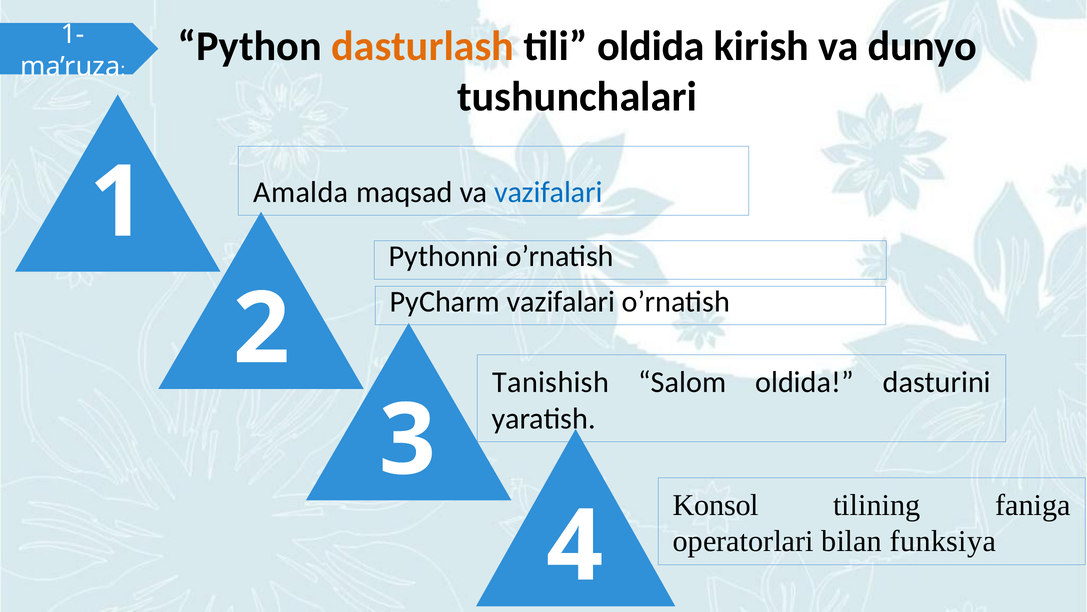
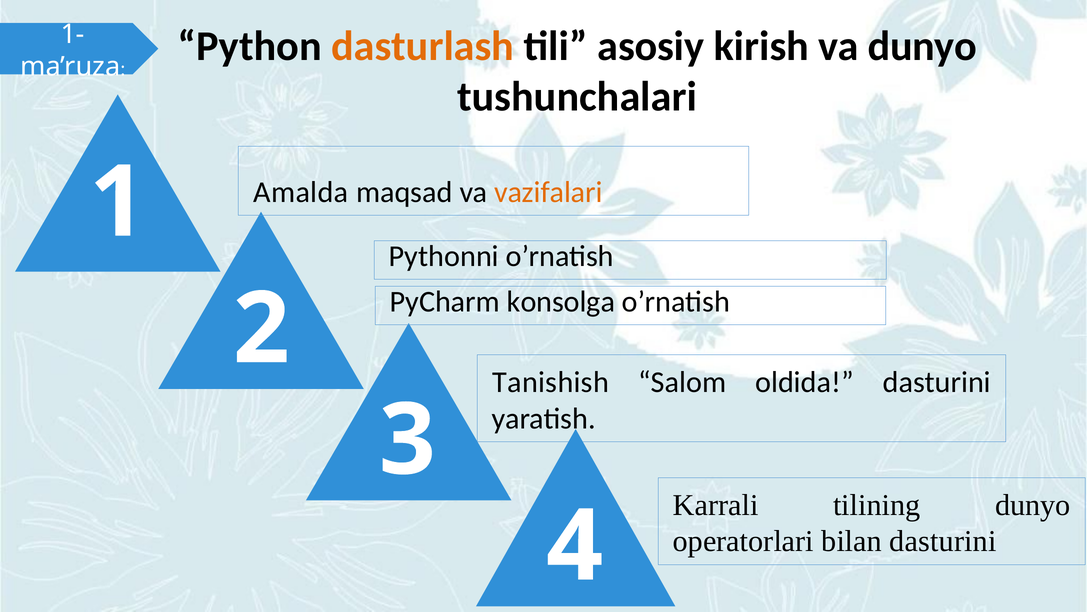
tili oldida: oldida -> asosiy (651, 46)
vazifalari colour: blue -> orange (548, 192)
PyCharm vazifalari: vazifalari -> konsolga (561, 301)
Konsol: Konsol -> Karrali (716, 505)
tilining faniga: faniga -> dunyo (1033, 505)
bilan funksiya: funksiya -> dasturini (943, 541)
